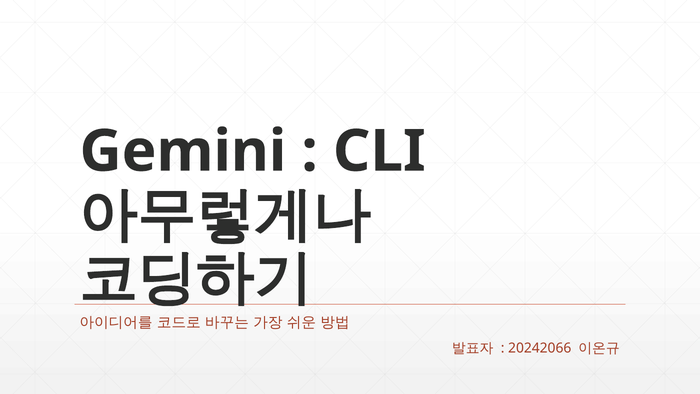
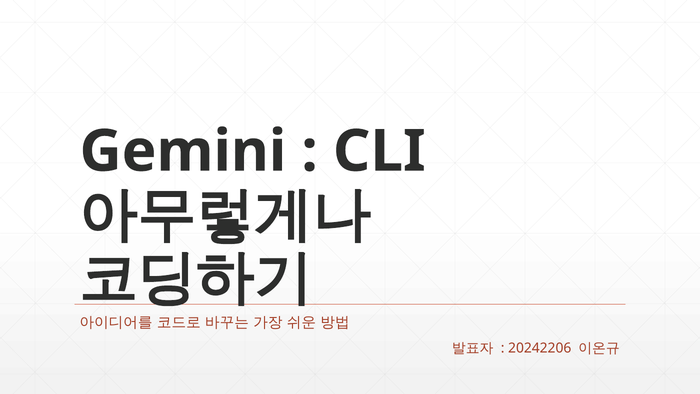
20242066: 20242066 -> 20242206 (540, 348)
